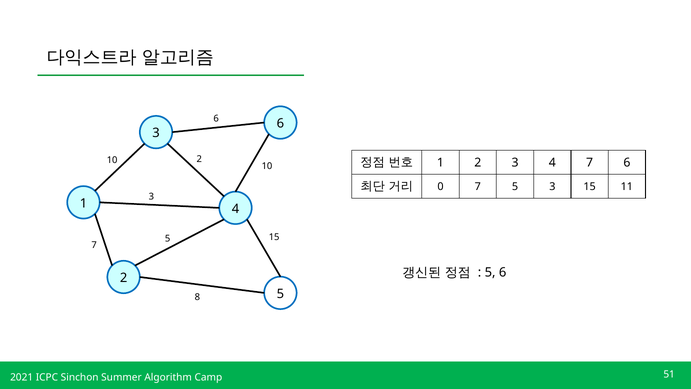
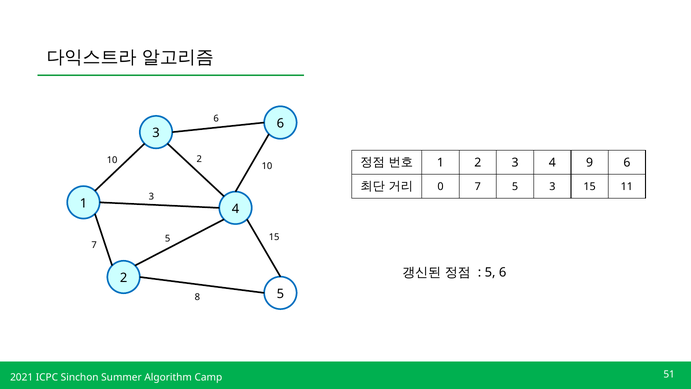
4 7: 7 -> 9 (590, 163)
